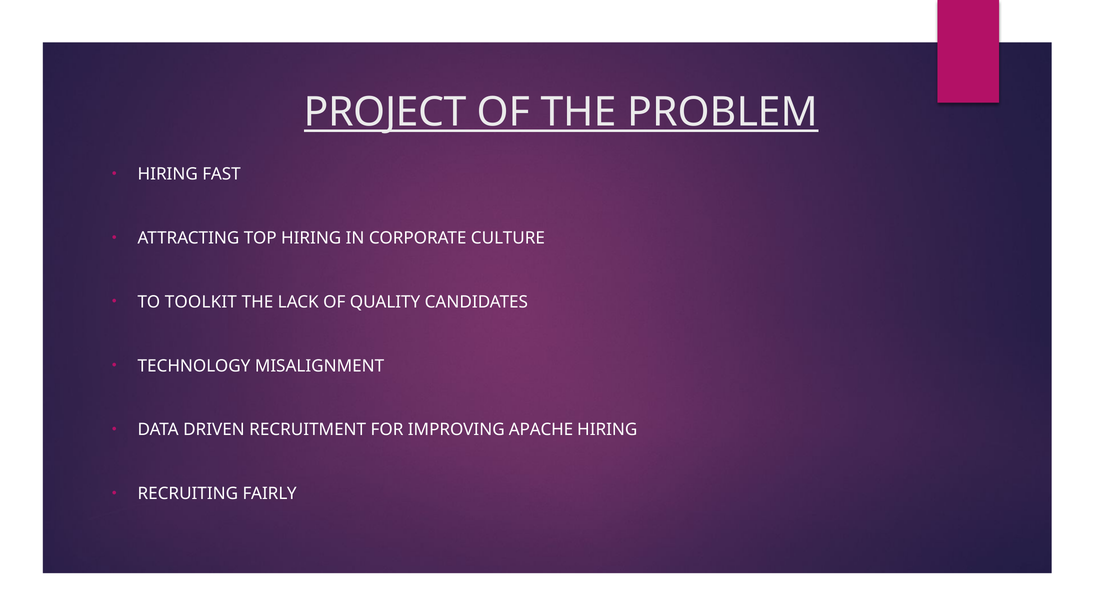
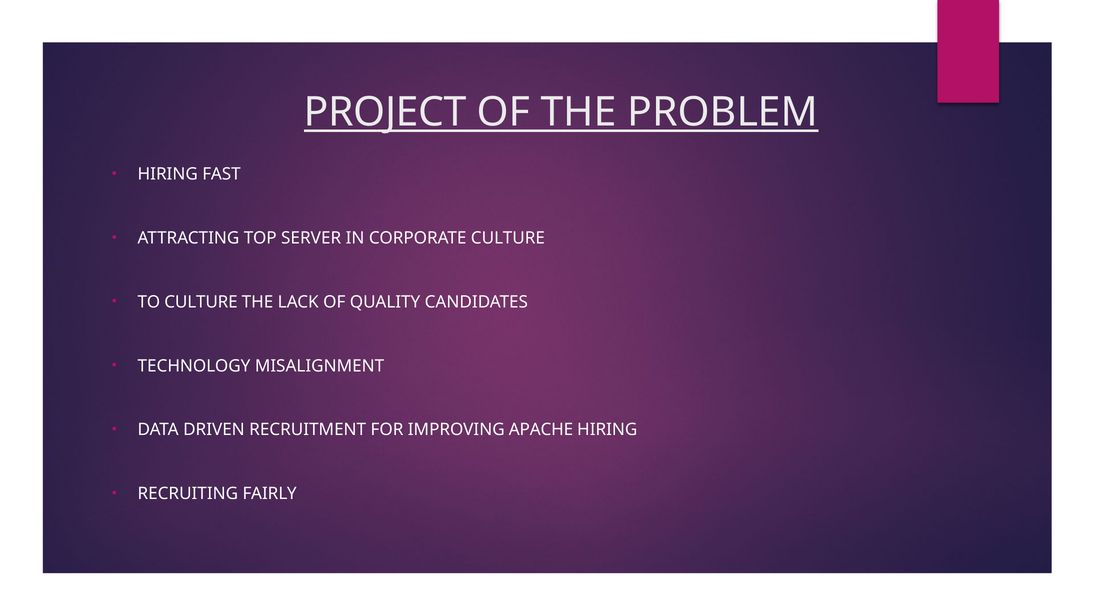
TOP HIRING: HIRING -> SERVER (311, 238)
TO TOOLKIT: TOOLKIT -> CULTURE (201, 302)
